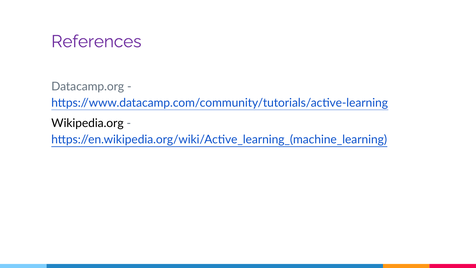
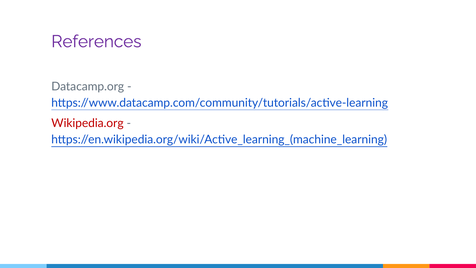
Wikipedia.org colour: black -> red (87, 123)
